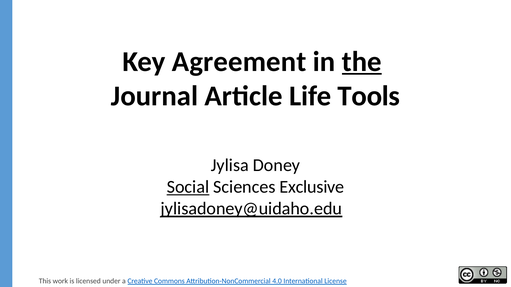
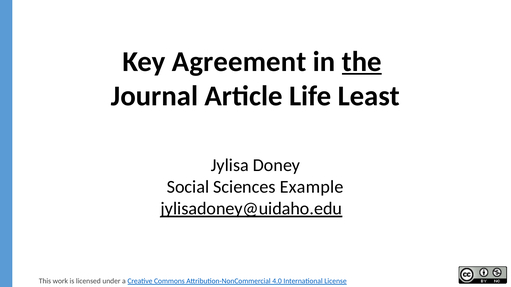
Tools: Tools -> Least (369, 96)
Social underline: present -> none (188, 187)
Exclusive: Exclusive -> Example (312, 187)
